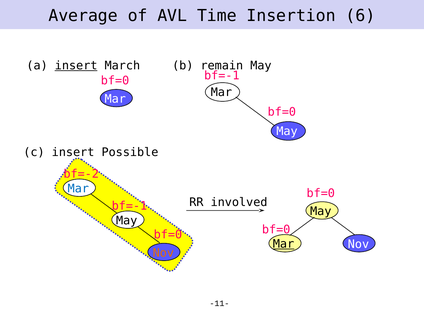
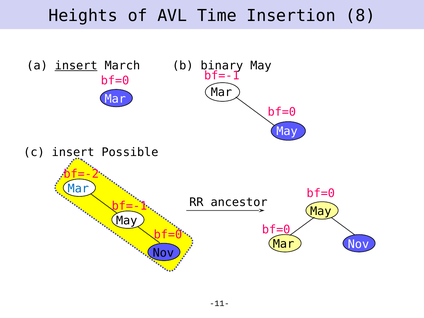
Average: Average -> Heights (83, 16)
6: 6 -> 8 (360, 16)
remain: remain -> binary (222, 66)
involved: involved -> ancestor (239, 202)
Mar underline: present -> none (284, 244)
Nov colour: orange -> black (163, 253)
